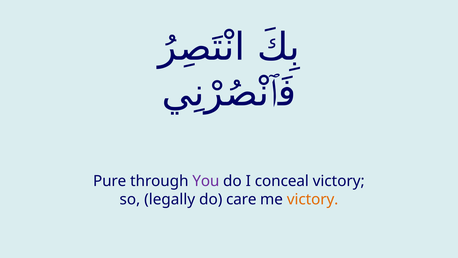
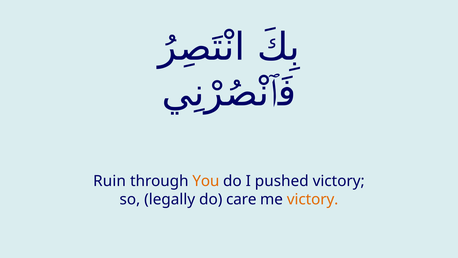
Pure: Pure -> Ruin (110, 181)
You colour: purple -> orange (206, 181)
conceal: conceal -> pushed (282, 181)
